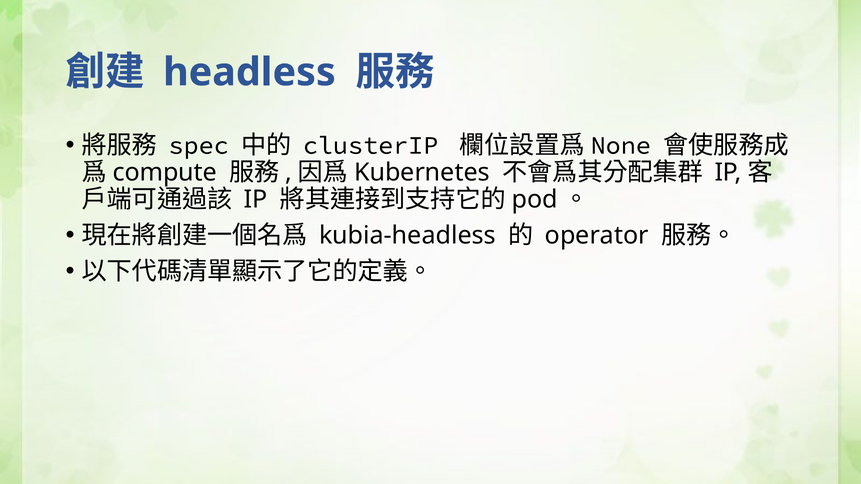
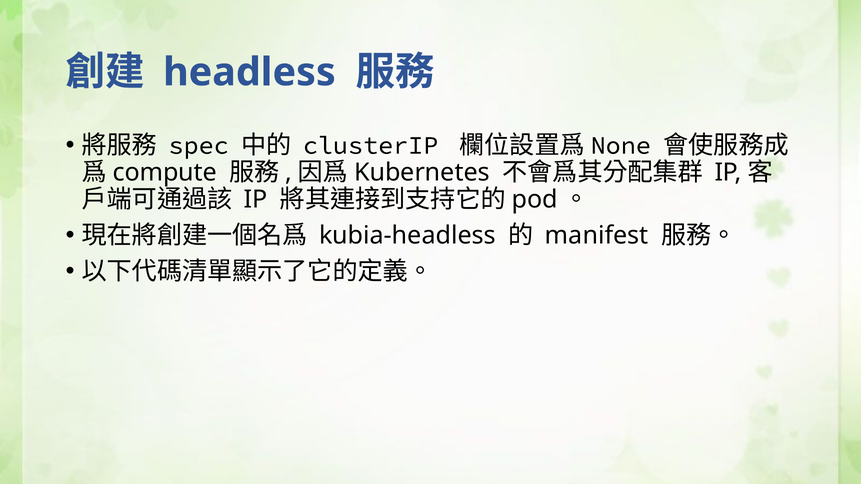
operator: operator -> manifest (597, 236)
